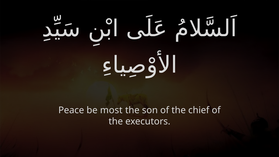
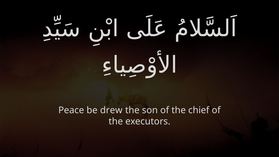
most: most -> drew (111, 110)
